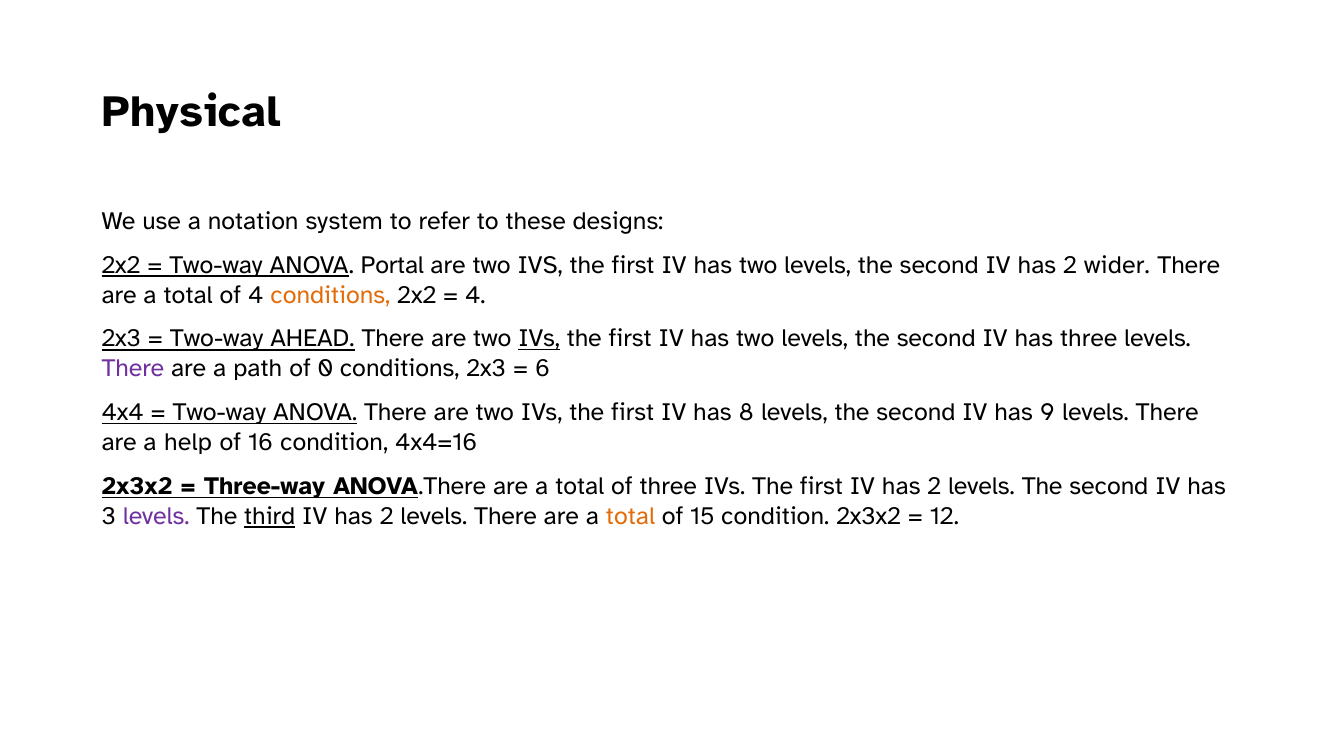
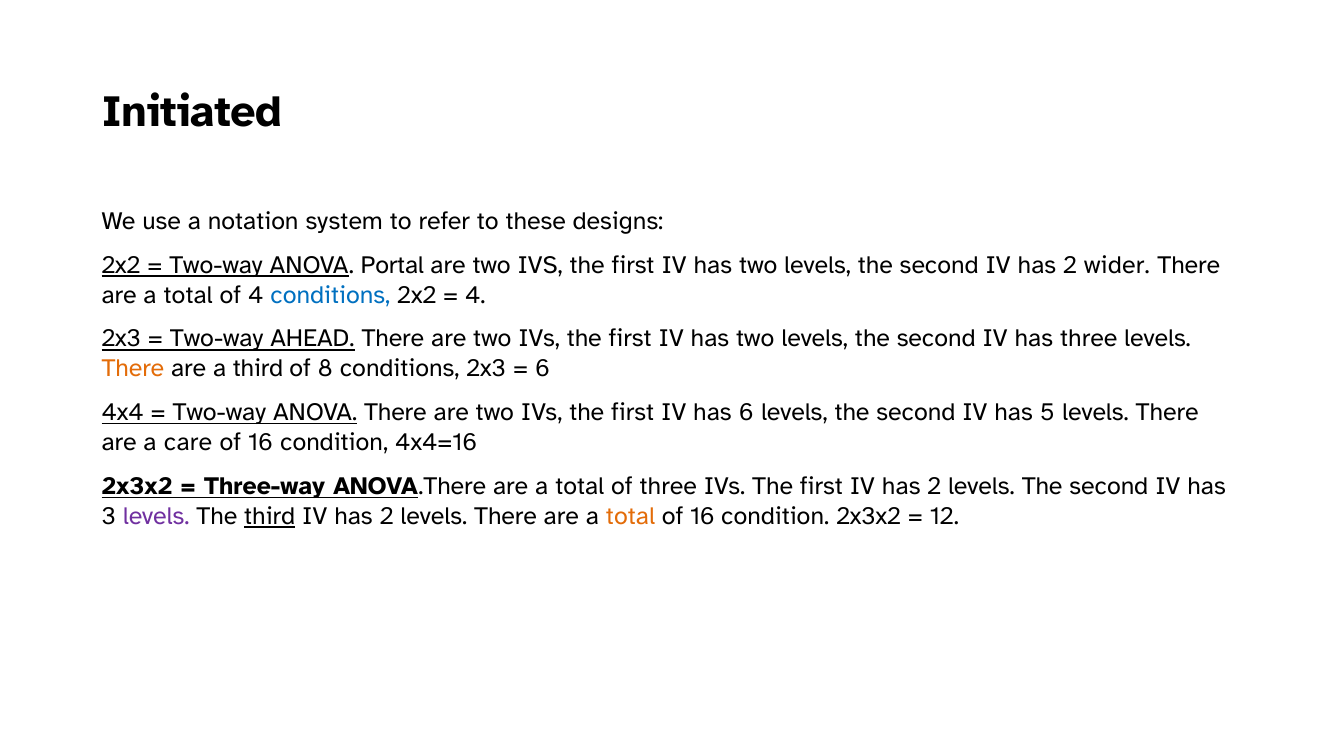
Physical: Physical -> Initiated (192, 112)
conditions colour: orange -> blue (330, 295)
IVs underline: present -> none (539, 339)
There colour: purple -> orange (133, 369)
a path: path -> third (258, 369)
0: 0 -> 8 (325, 369)
has 8: 8 -> 6 (746, 413)
9: 9 -> 5 (1047, 413)
help: help -> care (188, 443)
15: 15 -> 16 (702, 516)
